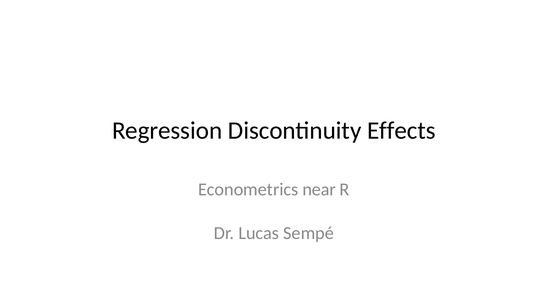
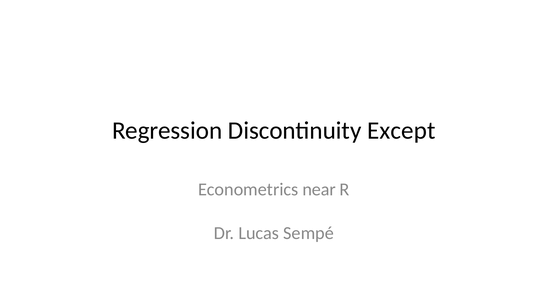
Effects: Effects -> Except (401, 131)
